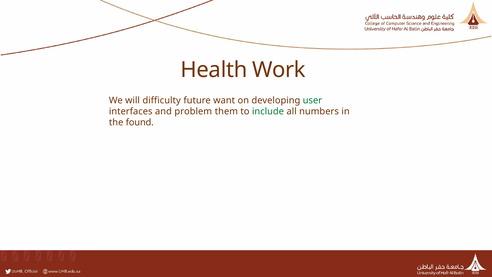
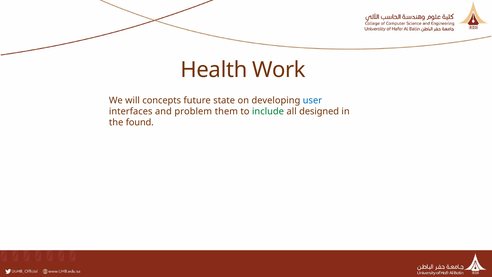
difficulty: difficulty -> concepts (162, 100)
want: want -> state (224, 100)
user colour: green -> blue (312, 100)
numbers: numbers -> designed (319, 111)
